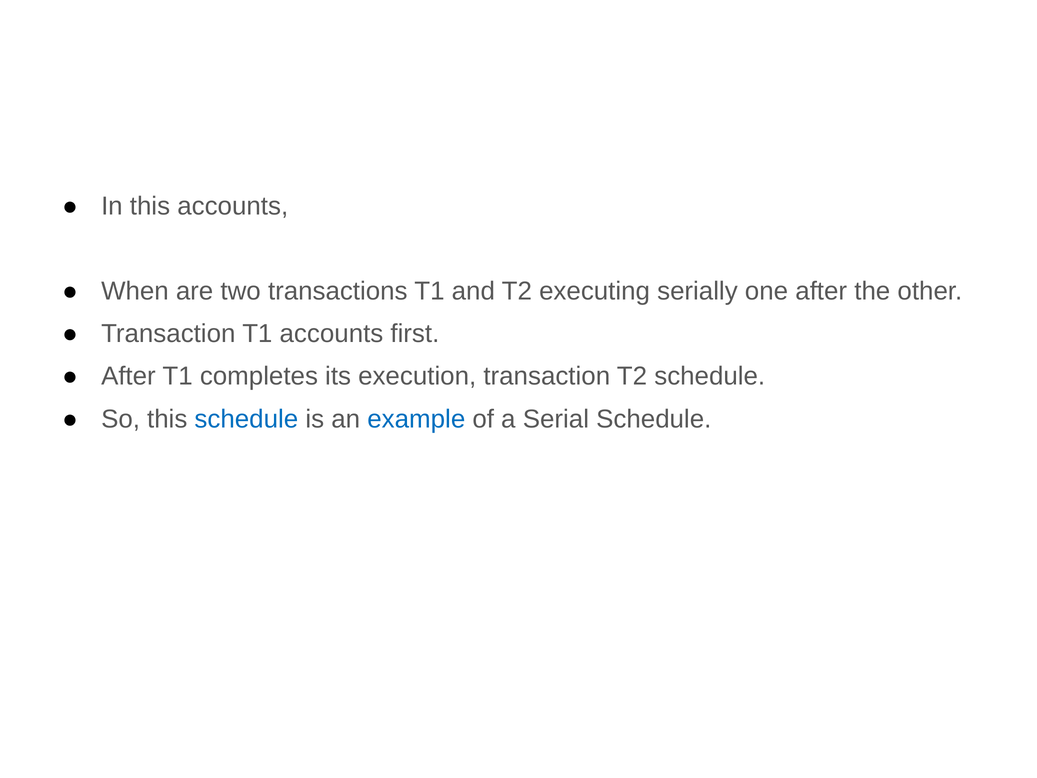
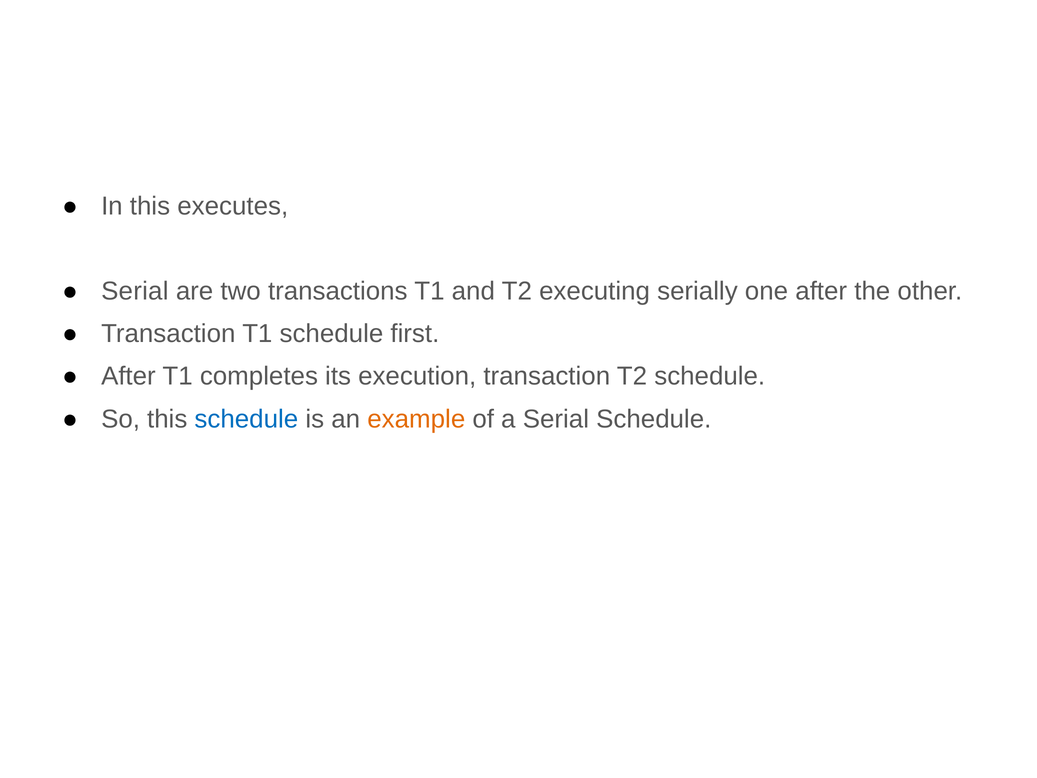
this accounts: accounts -> executes (233, 206)
When: When -> Serial (135, 291)
T1 accounts: accounts -> schedule (331, 334)
example colour: blue -> orange (416, 419)
